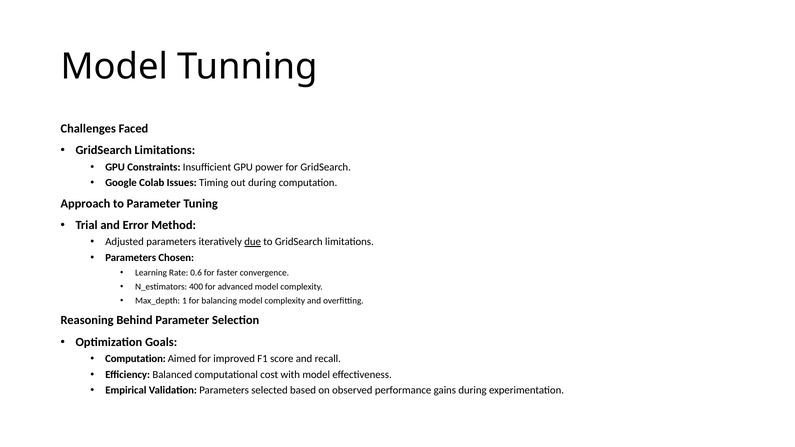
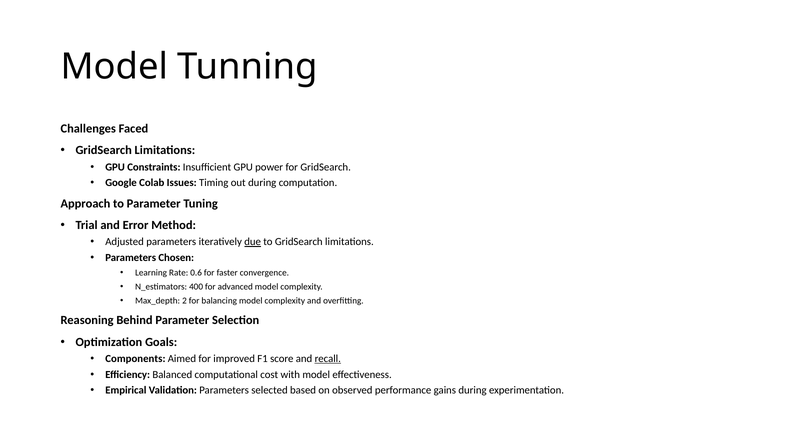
1: 1 -> 2 (184, 301)
Computation: Computation -> Components (135, 359)
recall underline: none -> present (328, 359)
